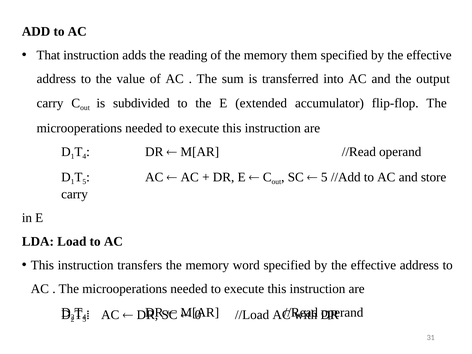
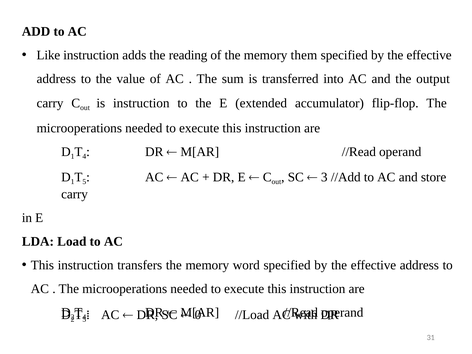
That: That -> Like (48, 55)
is subdivided: subdivided -> instruction (141, 103)
5: 5 -> 3 (324, 177)
